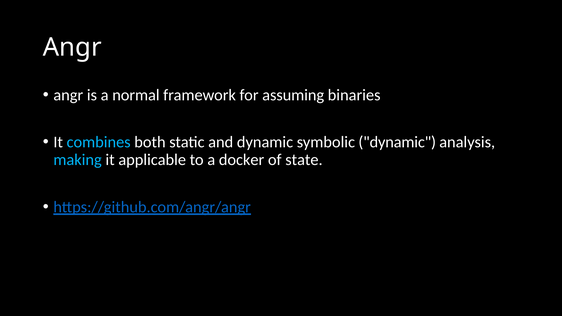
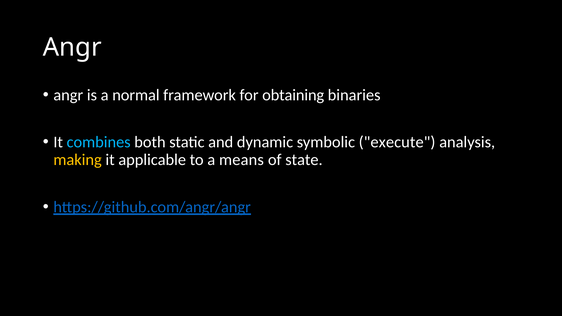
assuming: assuming -> obtaining (293, 95)
symbolic dynamic: dynamic -> execute (397, 142)
making colour: light blue -> yellow (78, 160)
docker: docker -> means (241, 160)
